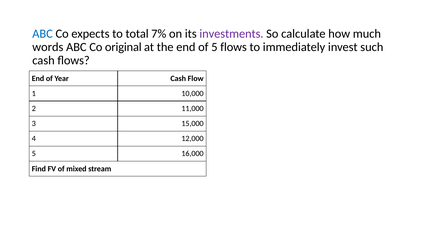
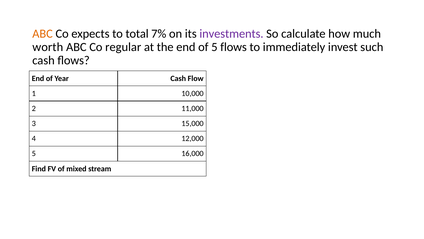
ABC colour: blue -> orange (43, 34)
words: words -> worth (48, 47)
original: original -> regular (123, 47)
